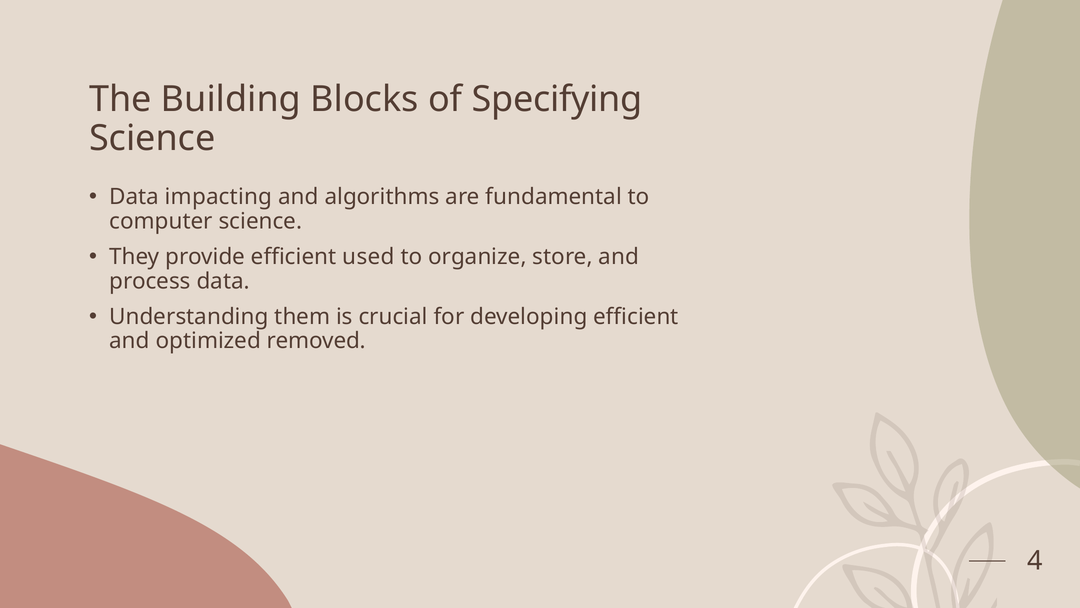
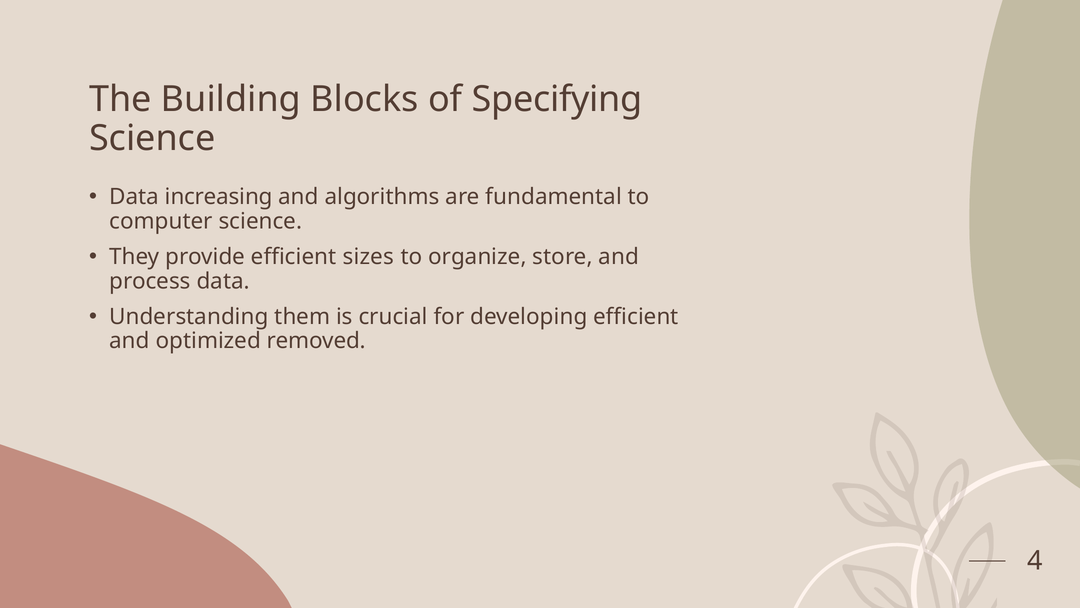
impacting: impacting -> increasing (219, 197)
used: used -> sizes (368, 257)
